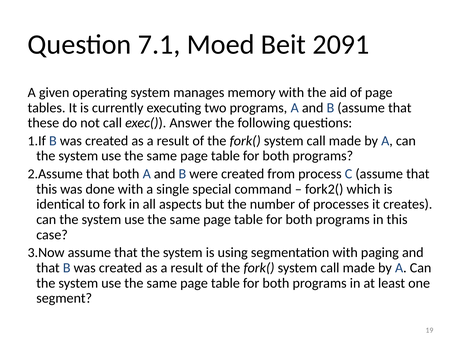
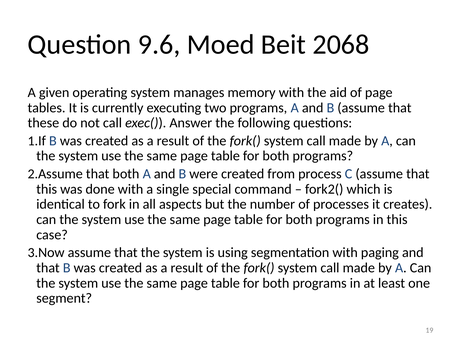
7.1: 7.1 -> 9.6 (159, 45)
2091: 2091 -> 2068 (341, 45)
